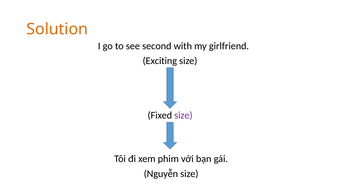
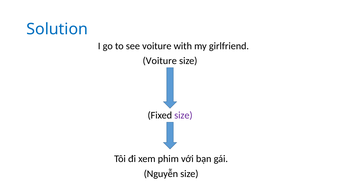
Solution colour: orange -> blue (57, 29)
see second: second -> voiture (157, 46)
Exciting: Exciting -> Voiture (160, 61)
